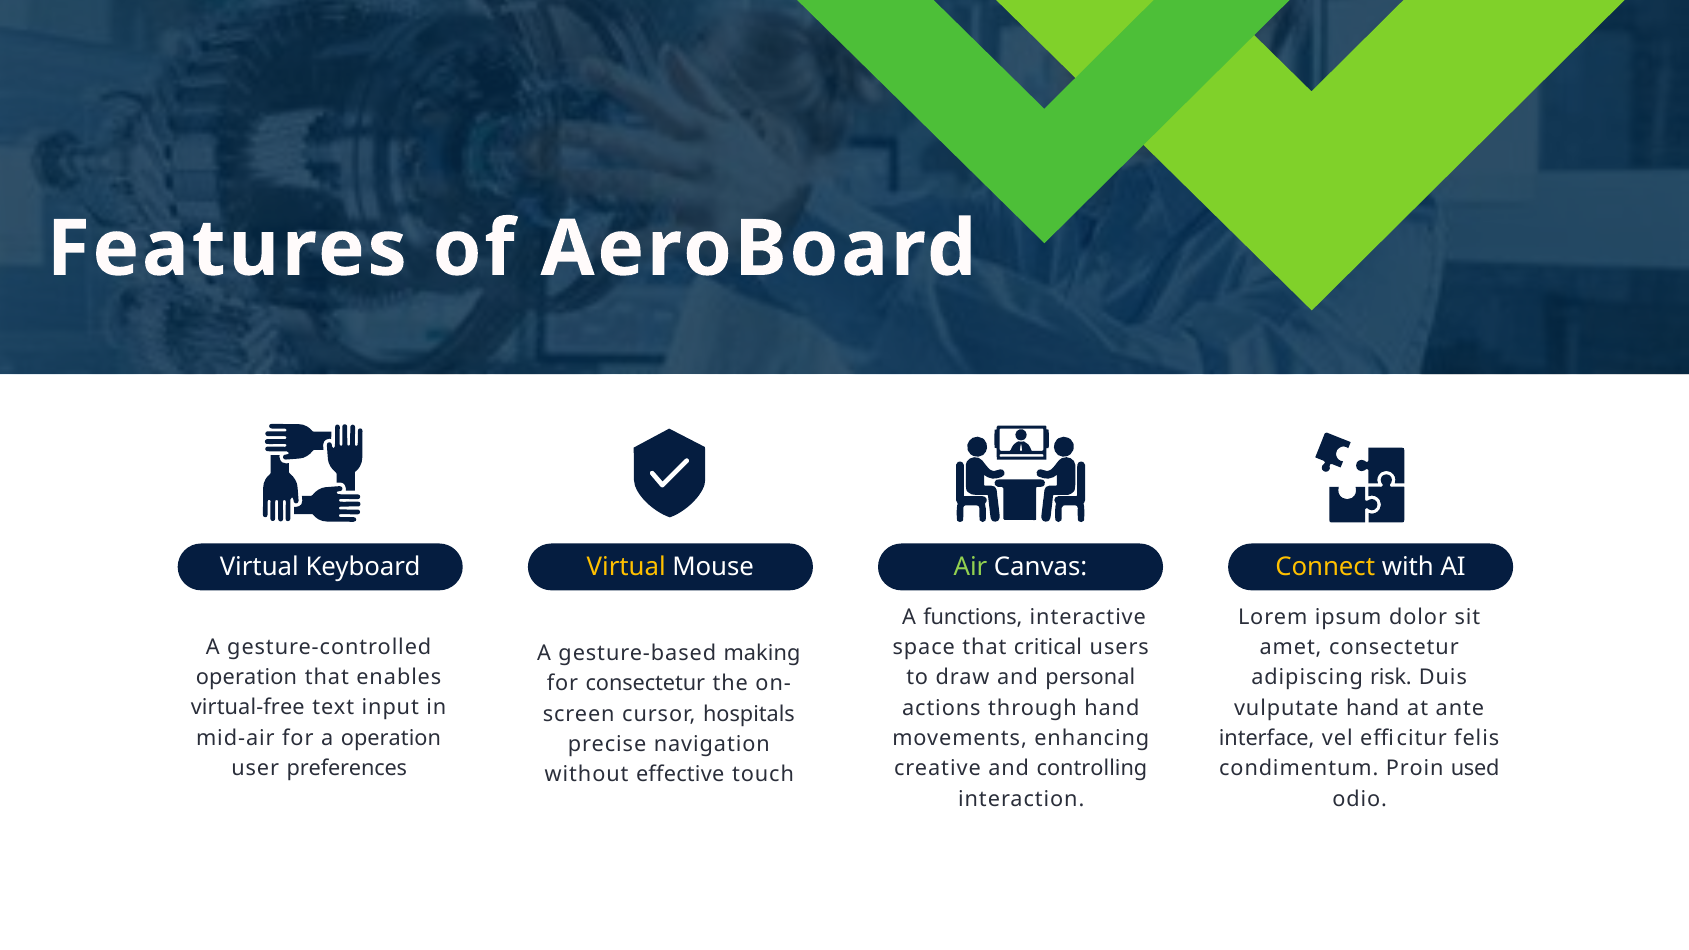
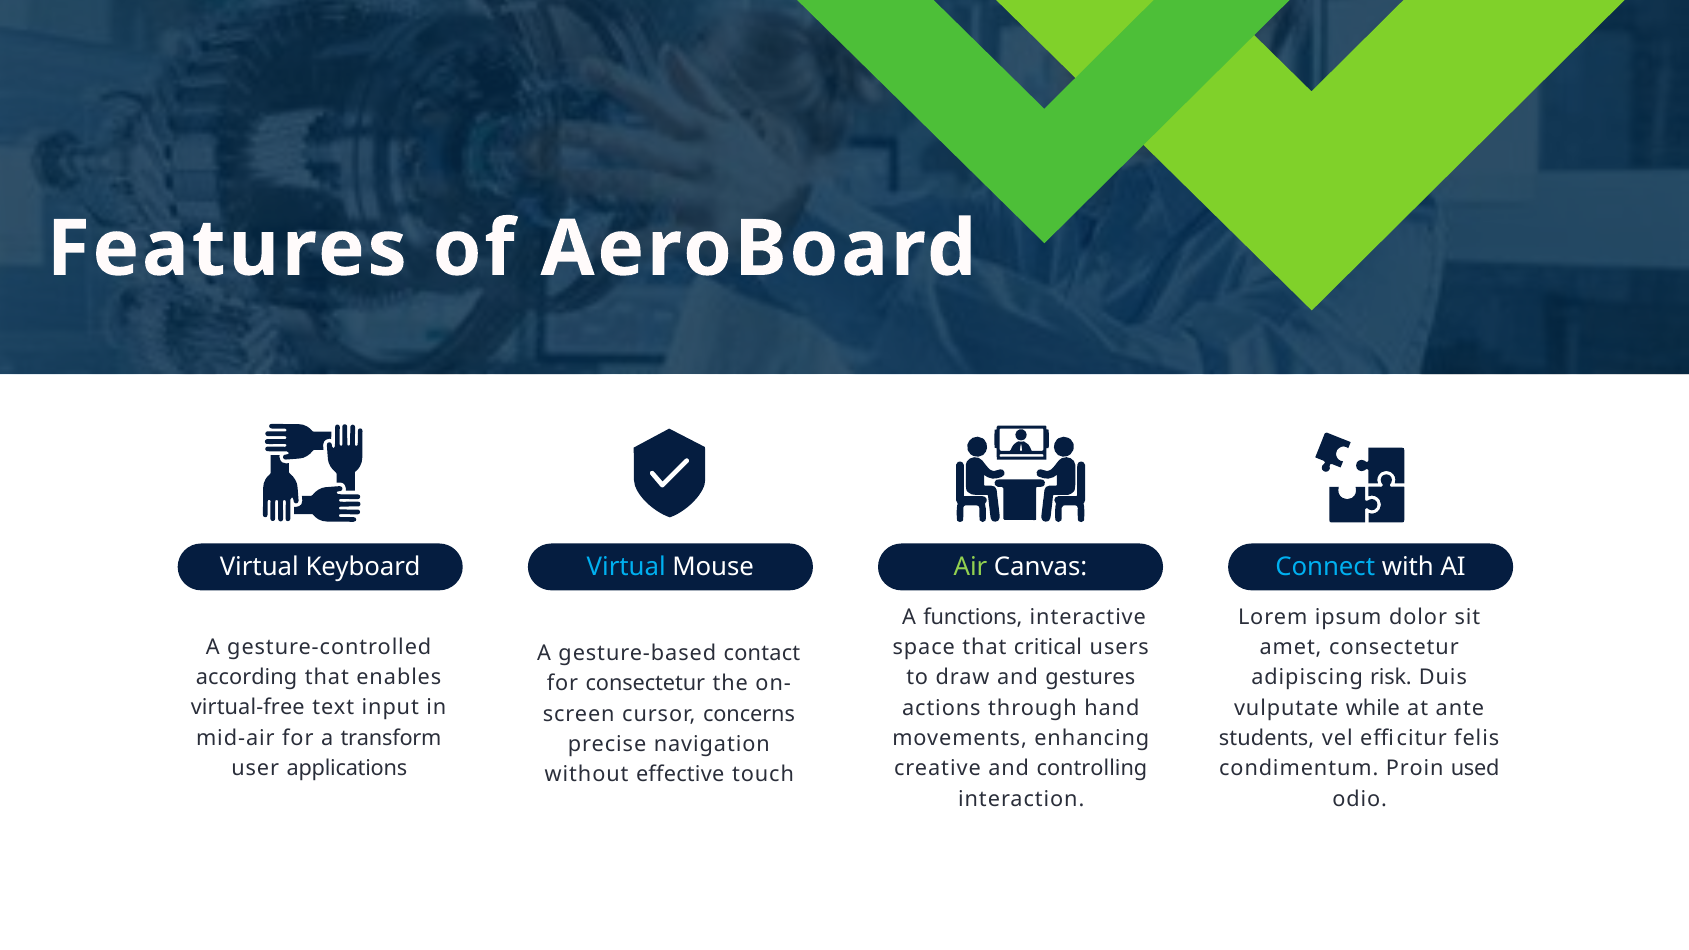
Virtual colour: yellow -> light blue (626, 567)
Connect colour: yellow -> light blue (1325, 567)
making: making -> contact (762, 653)
operation: operation -> according (247, 677)
personal: personal -> gestures (1090, 678)
vulputate hand: hand -> while (1373, 708)
hospitals: hospitals -> concerns (749, 714)
a operation: operation -> transform (391, 738)
interface: interface -> students (1267, 738)
preferences: preferences -> applications (347, 768)
